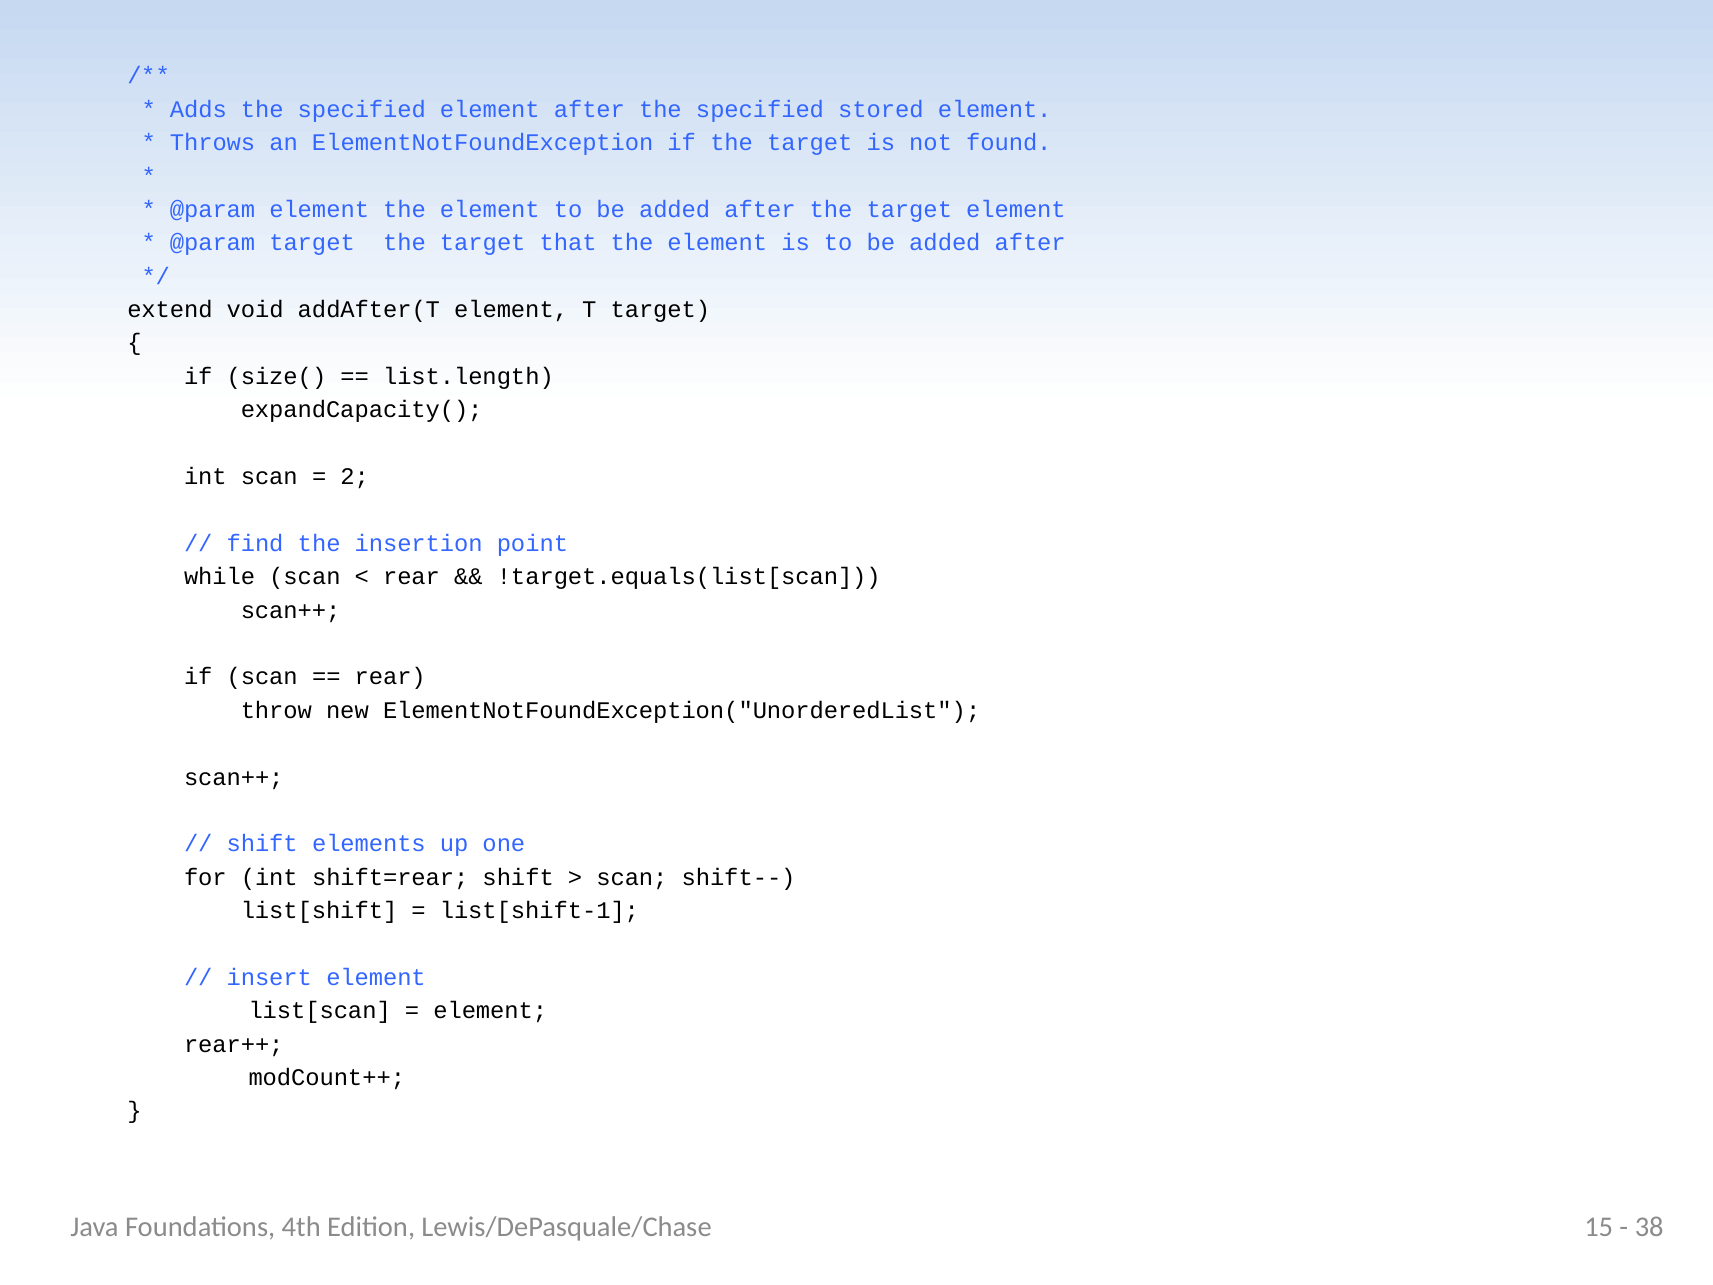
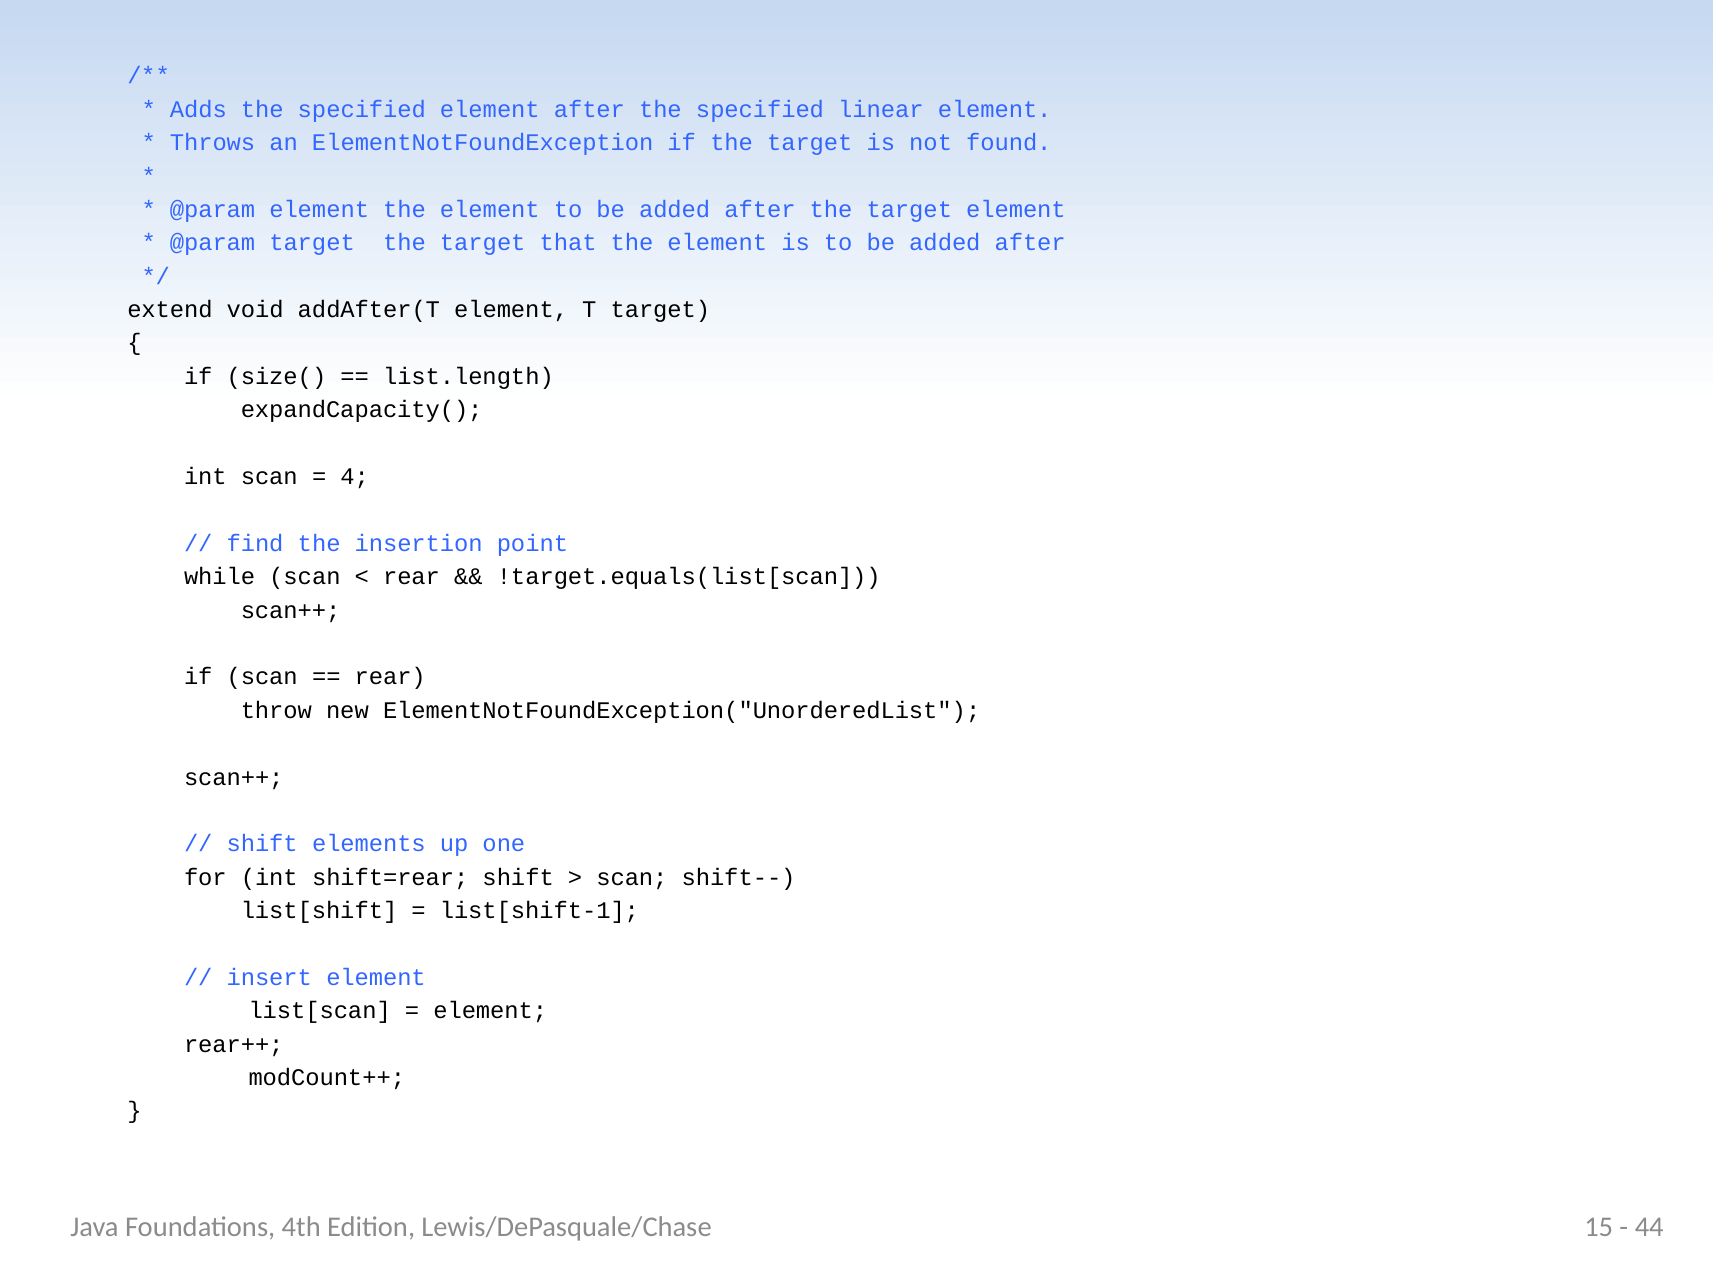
stored: stored -> linear (881, 109)
2: 2 -> 4 (355, 477)
38: 38 -> 44 (1649, 1227)
